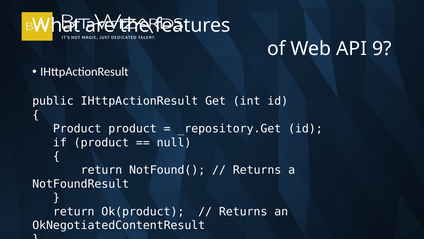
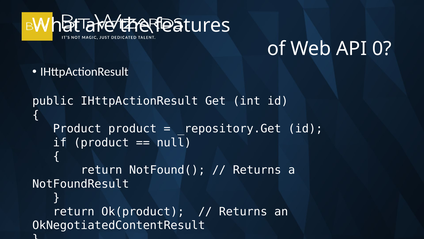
9: 9 -> 0 (382, 49)
